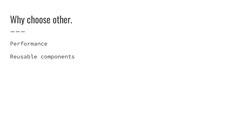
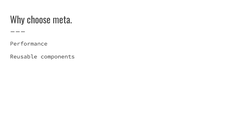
other: other -> meta (62, 20)
